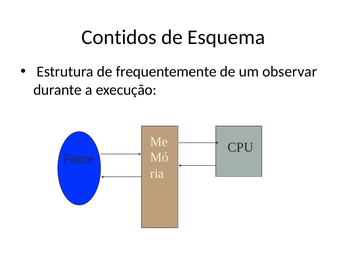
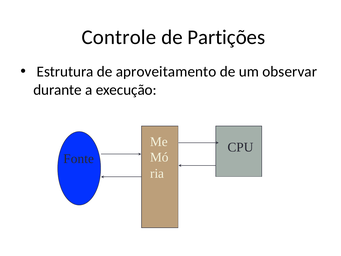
Contidos: Contidos -> Controle (119, 37)
Esquema: Esquema -> Partições (226, 37)
frequentemente: frequentemente -> aproveitamento (166, 72)
